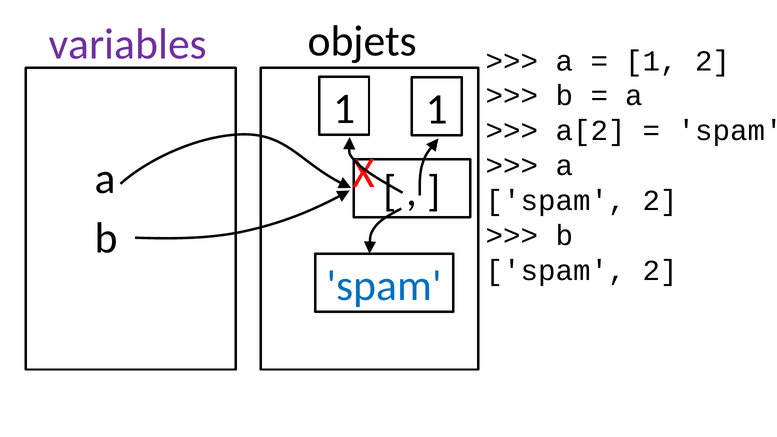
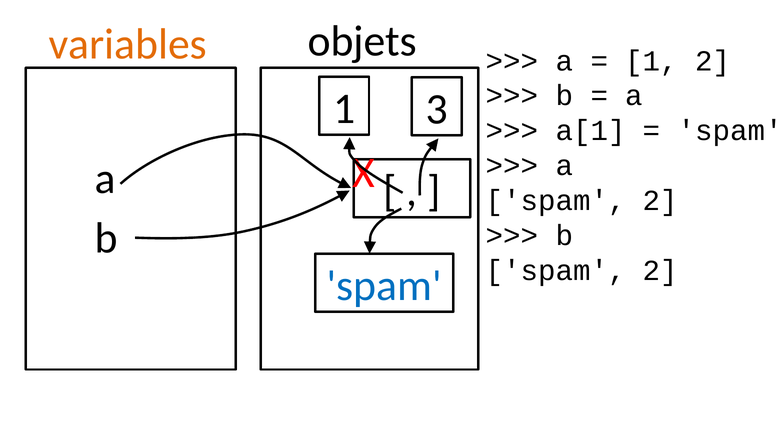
variables colour: purple -> orange (128, 45)
1 1: 1 -> 3 (437, 109)
a[2: a[2 -> a[1 (591, 131)
